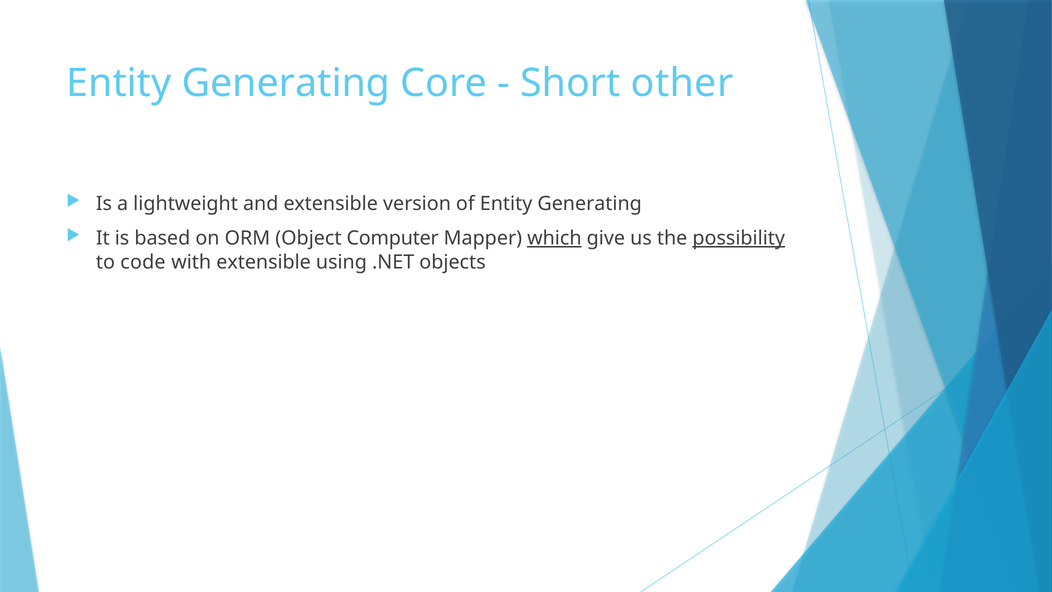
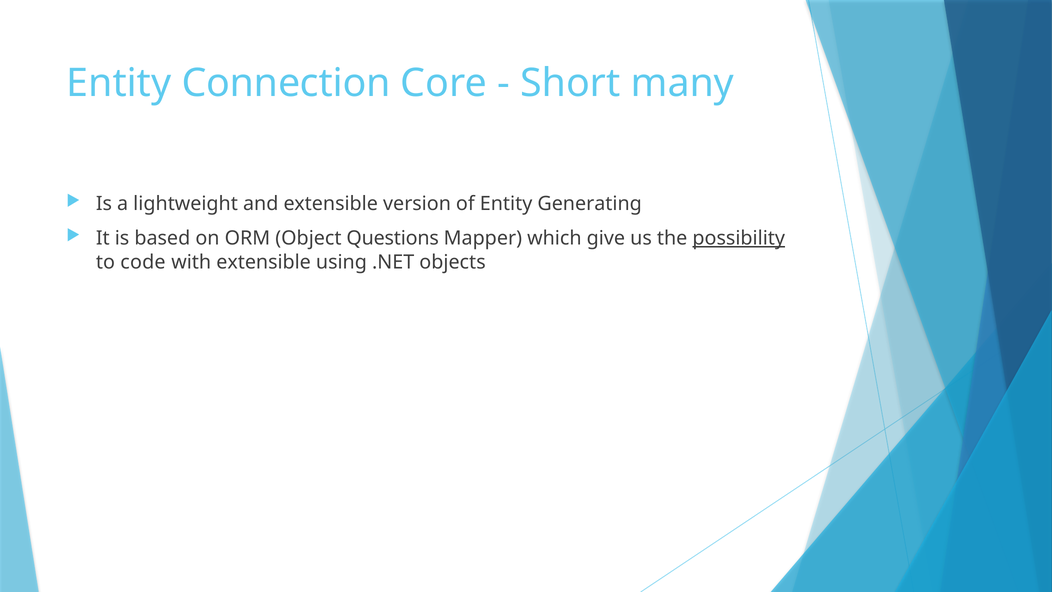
Generating: Generating -> Connection (286, 83)
other: other -> many (682, 83)
Computer: Computer -> Questions (393, 238)
which underline: present -> none (554, 238)
